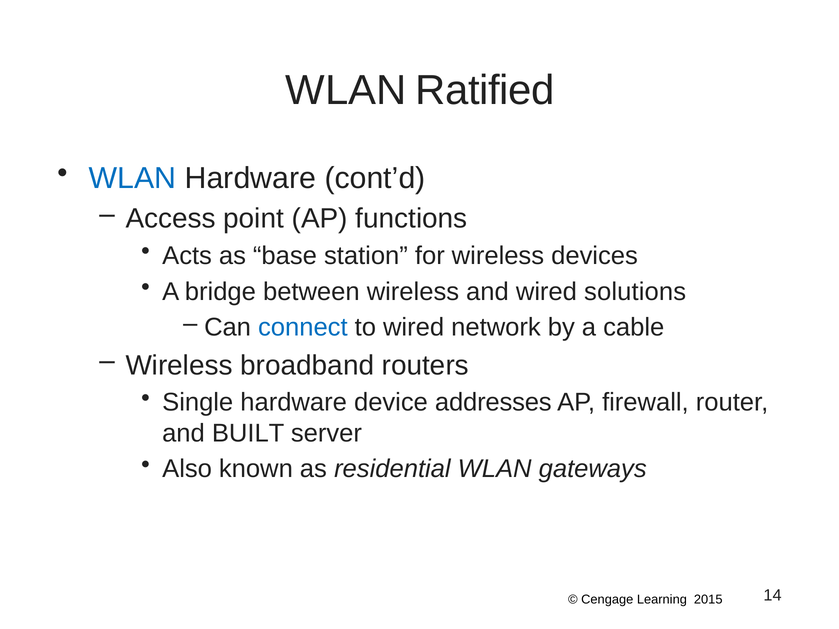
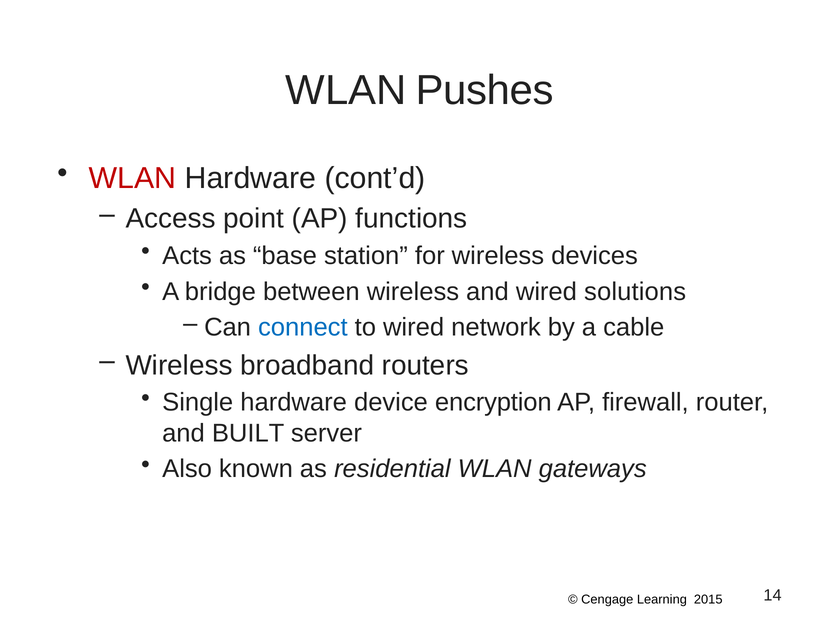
Ratified: Ratified -> Pushes (485, 90)
WLAN colour: blue -> red (133, 178)
addresses: addresses -> encryption (493, 403)
